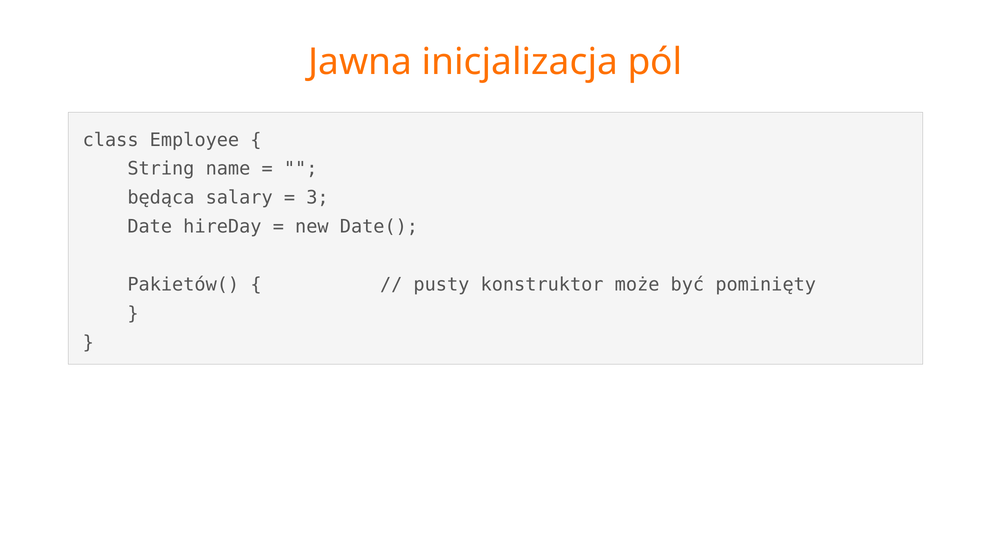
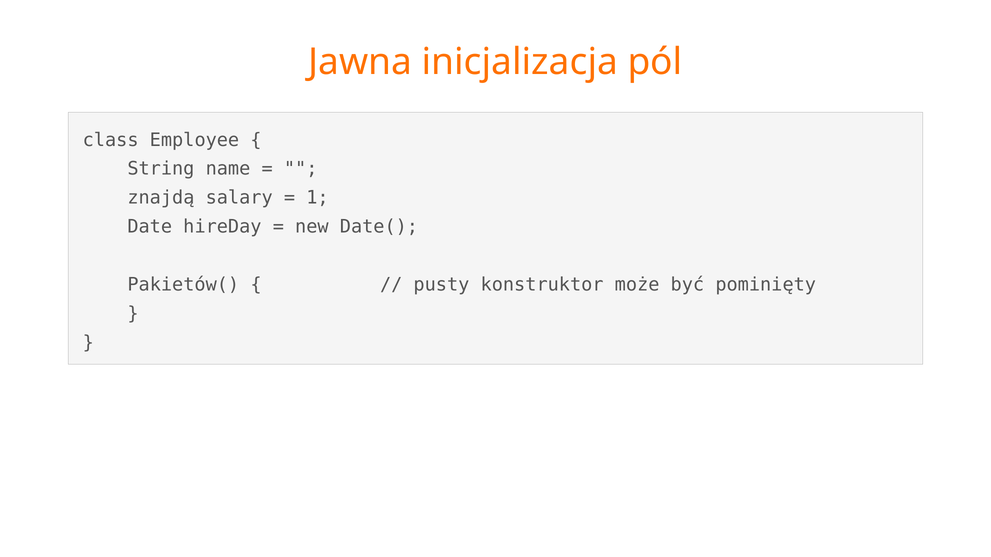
będąca: będąca -> znajdą (161, 198)
3: 3 -> 1 (317, 198)
